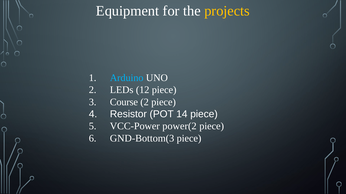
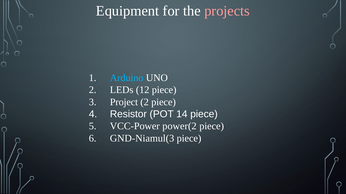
projects colour: yellow -> pink (227, 11)
Course: Course -> Project (124, 102)
GND-Bottom(3: GND-Bottom(3 -> GND-Niamul(3 (142, 139)
